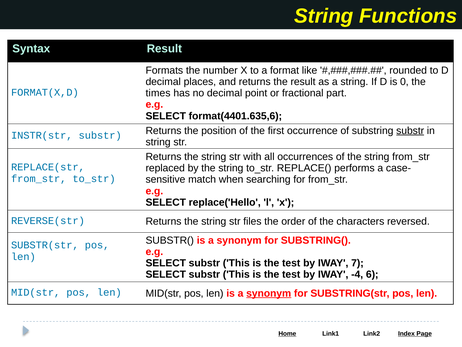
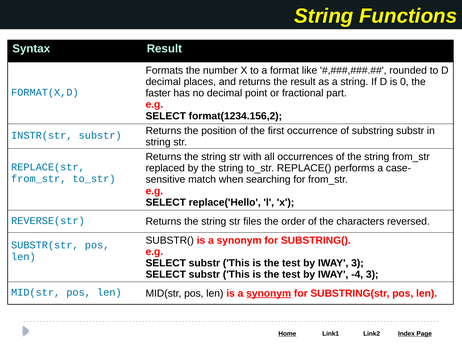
times: times -> faster (158, 93)
format(4401.635,6: format(4401.635,6 -> format(1234.156,2 (235, 116)
substr underline: present -> none (410, 130)
IWAY 7: 7 -> 3 (357, 263)
-4 6: 6 -> 3 (372, 274)
